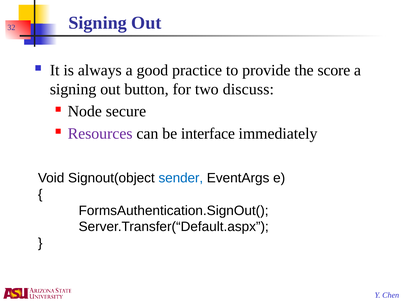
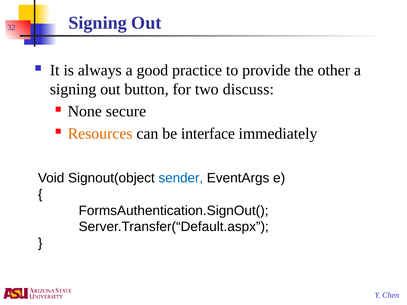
score: score -> other (334, 70)
Node: Node -> None (85, 111)
Resources colour: purple -> orange (100, 134)
